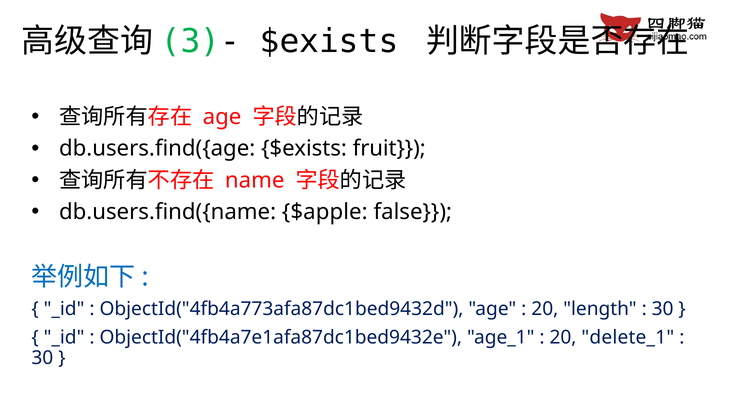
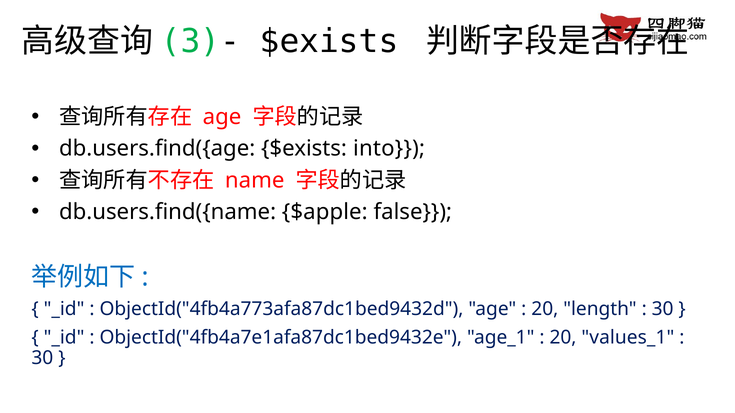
fruit: fruit -> into (389, 149)
delete_1: delete_1 -> values_1 (628, 338)
